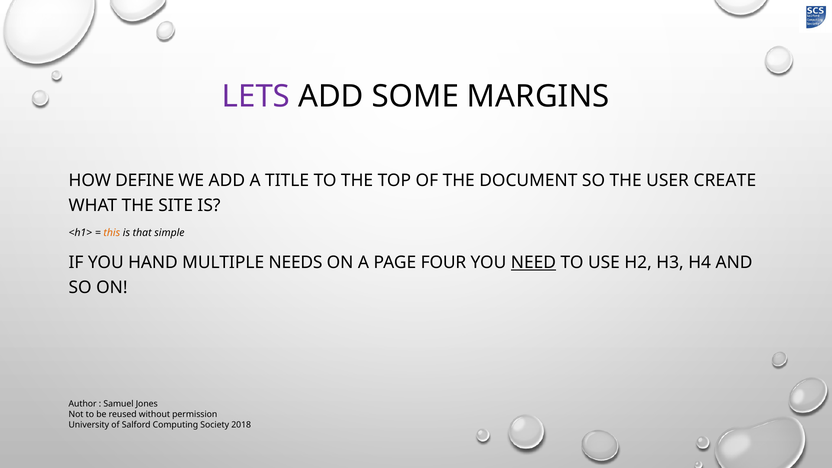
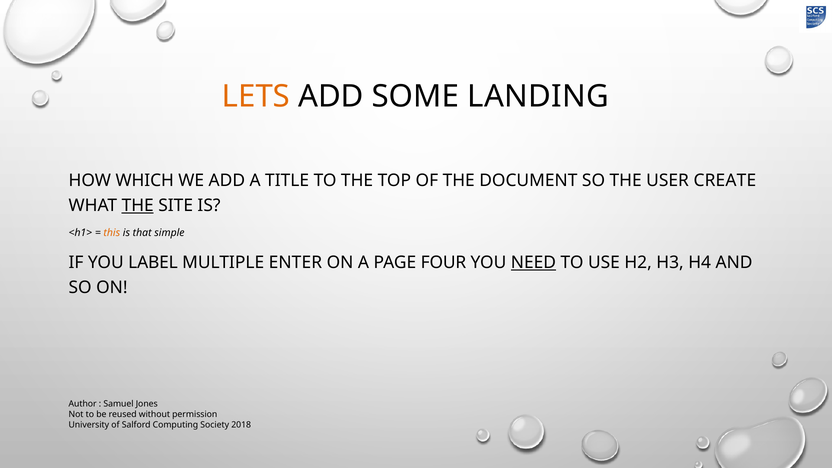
LETS colour: purple -> orange (256, 96)
MARGINS: MARGINS -> LANDING (538, 96)
DEFINE: DEFINE -> WHICH (145, 180)
THE underline: none -> present (138, 205)
HAND: HAND -> LABEL (153, 263)
NEEDS: NEEDS -> ENTER (295, 263)
